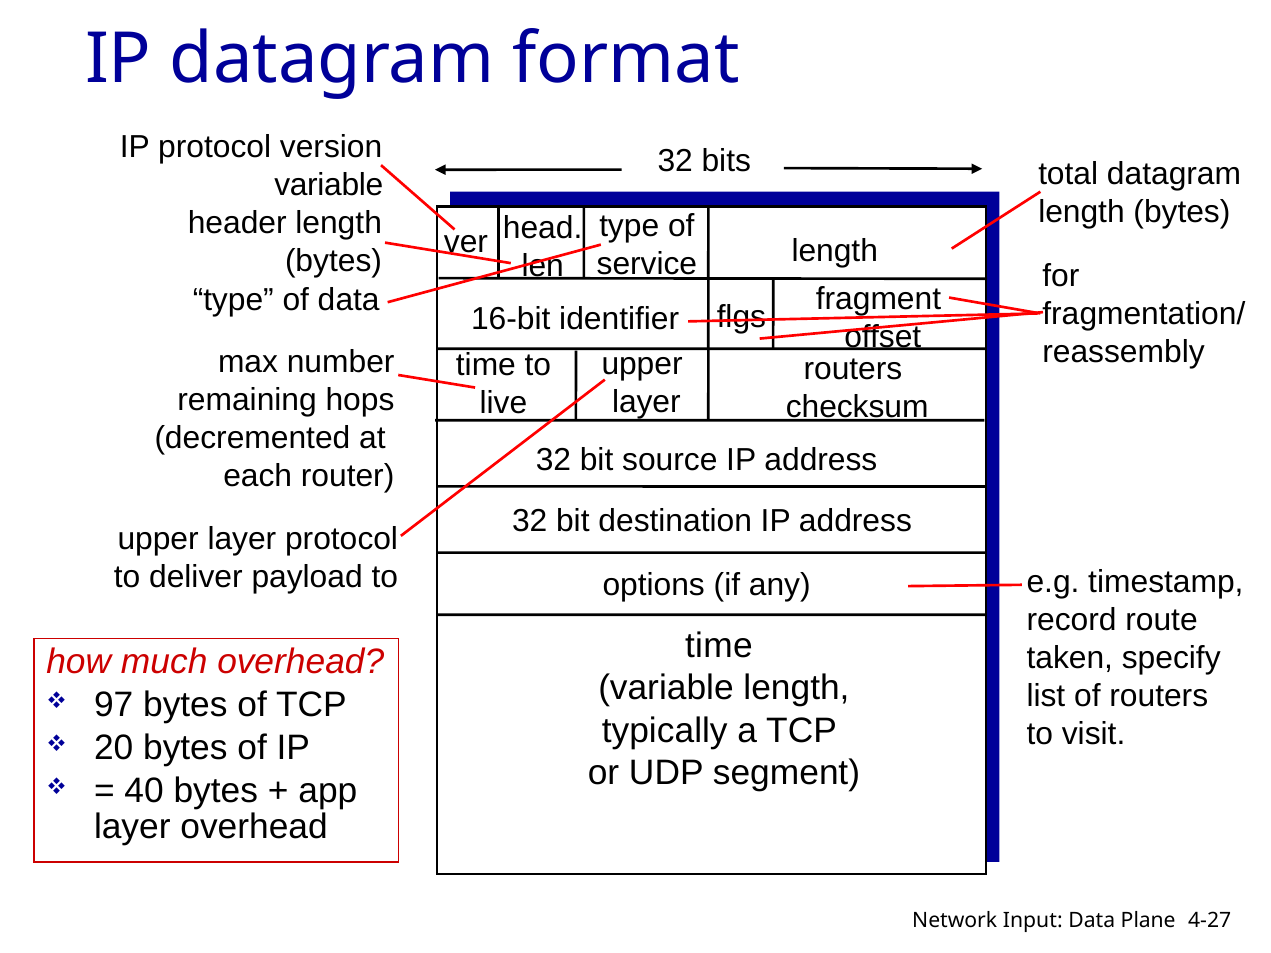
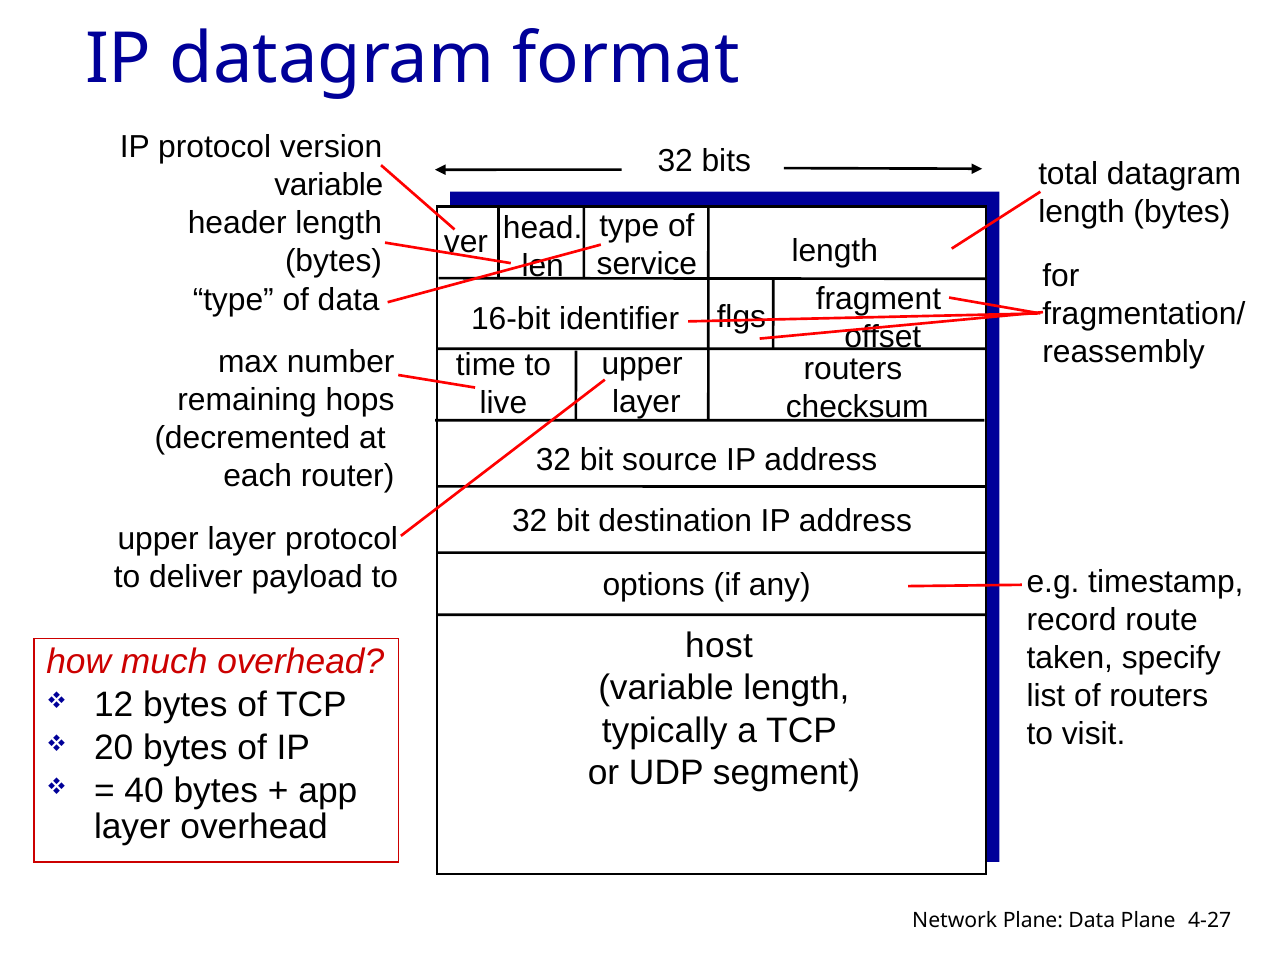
time: time -> host (719, 646)
97: 97 -> 12 (114, 705)
Network Input: Input -> Plane (1033, 921)
